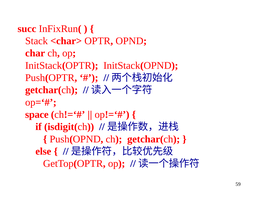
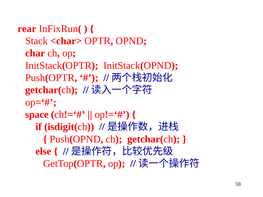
succ: succ -> rear (27, 29)
